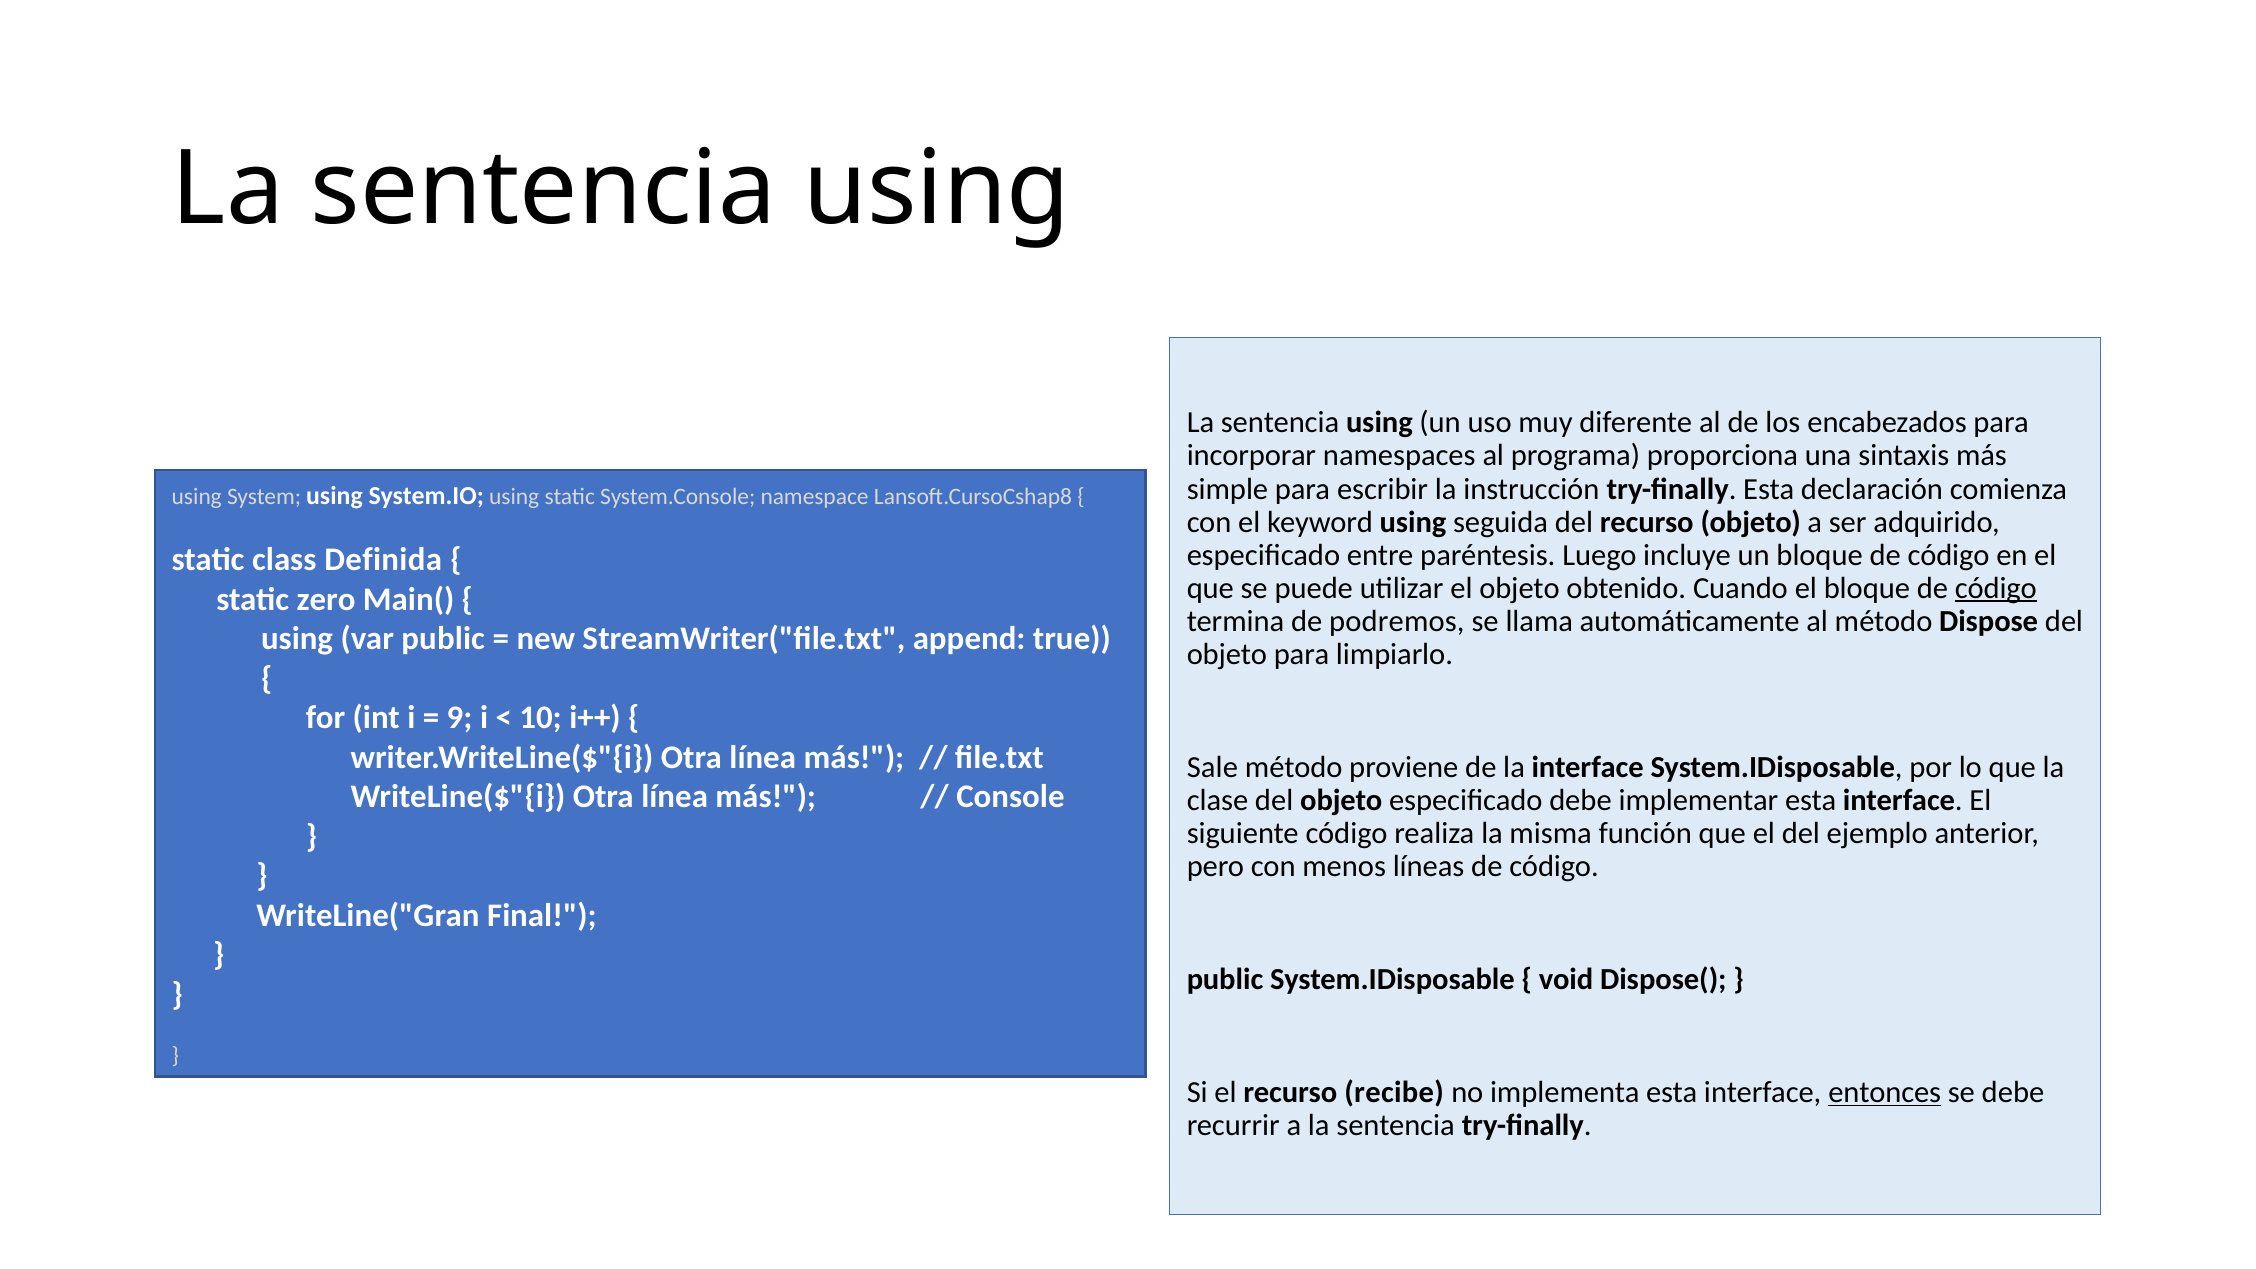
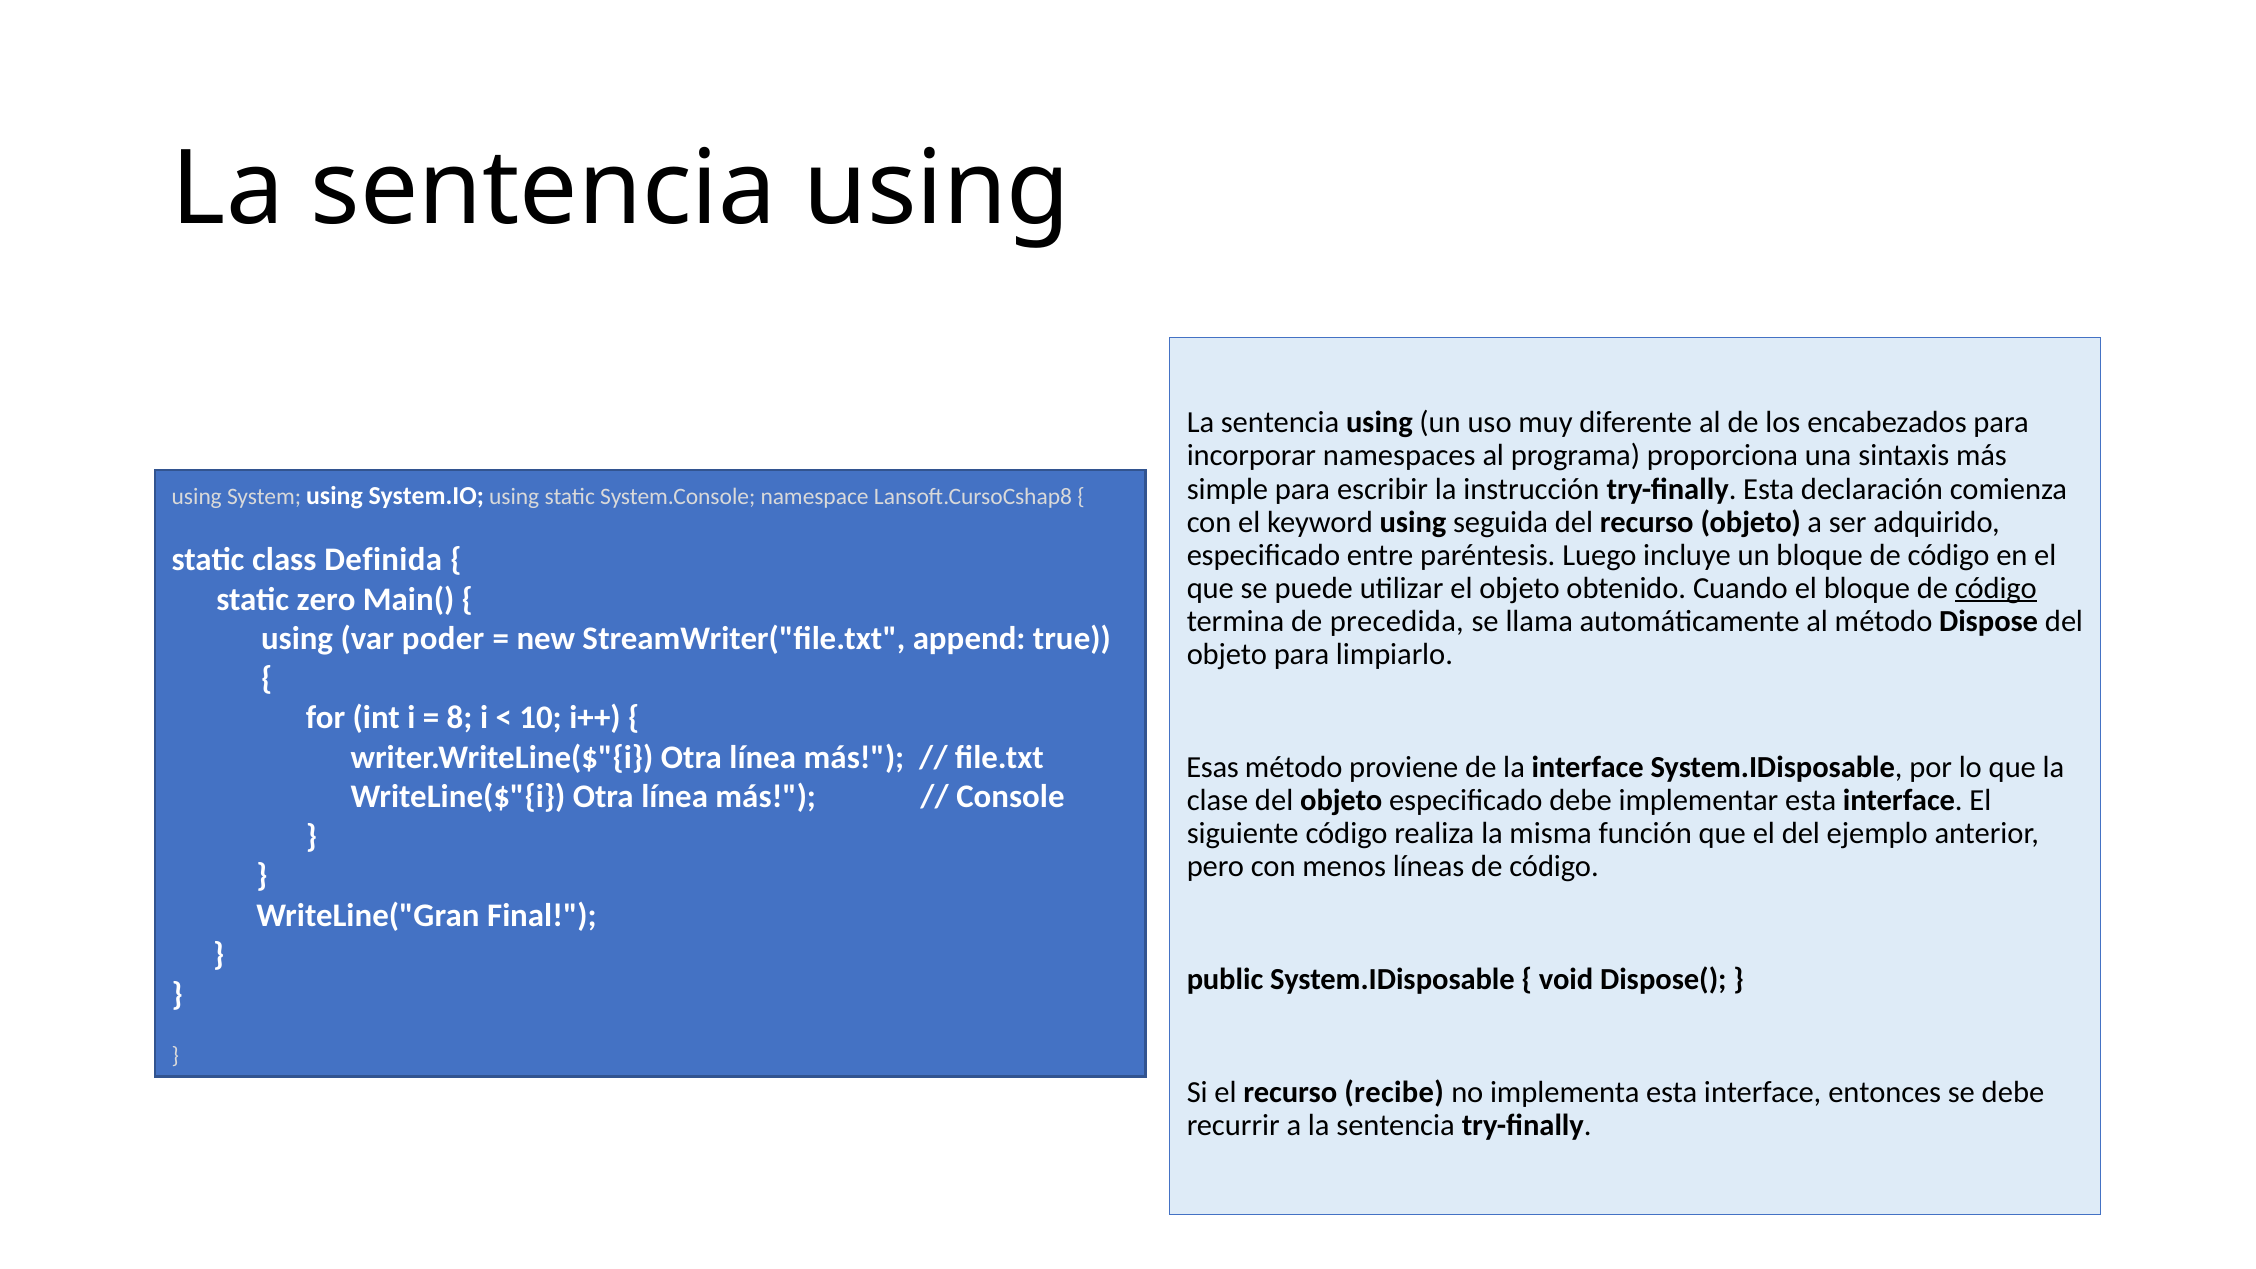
podremos: podremos -> precedida (1397, 621)
var public: public -> poder (443, 639)
9: 9 -> 8 (459, 718)
Sale: Sale -> Esas (1213, 767)
entonces underline: present -> none (1885, 1092)
